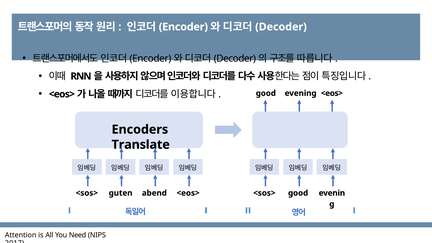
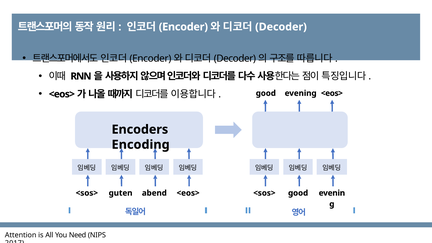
Translate: Translate -> Encoding (141, 145)
